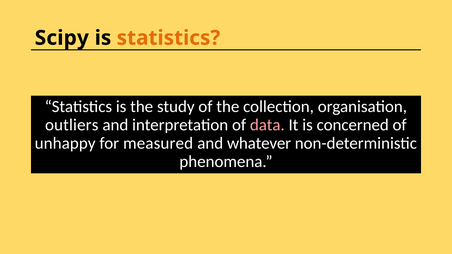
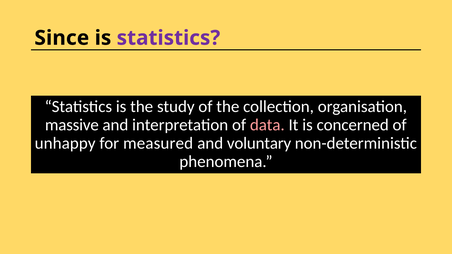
Scipy: Scipy -> Since (62, 38)
statistics colour: orange -> purple (168, 38)
outliers: outliers -> massive (72, 125)
whatever: whatever -> voluntary (259, 143)
